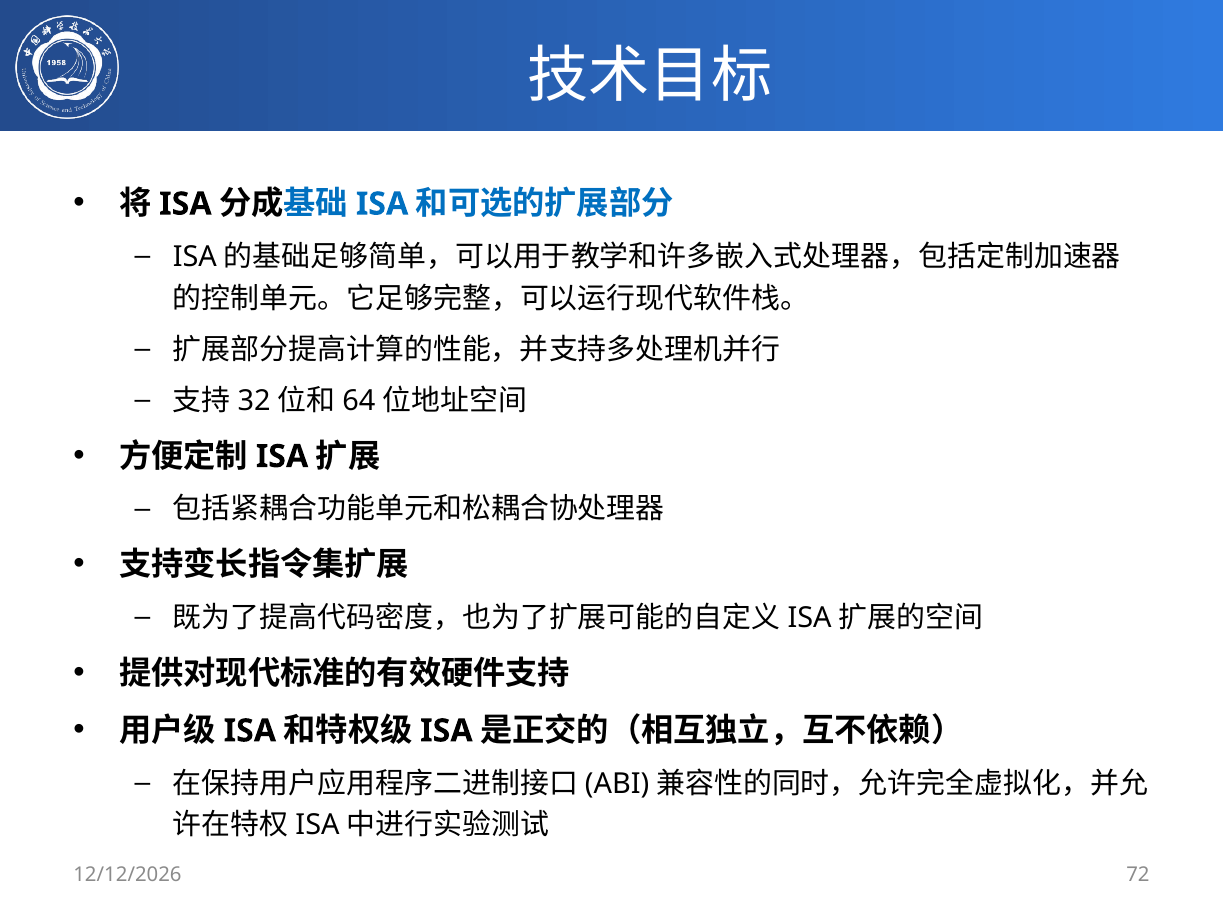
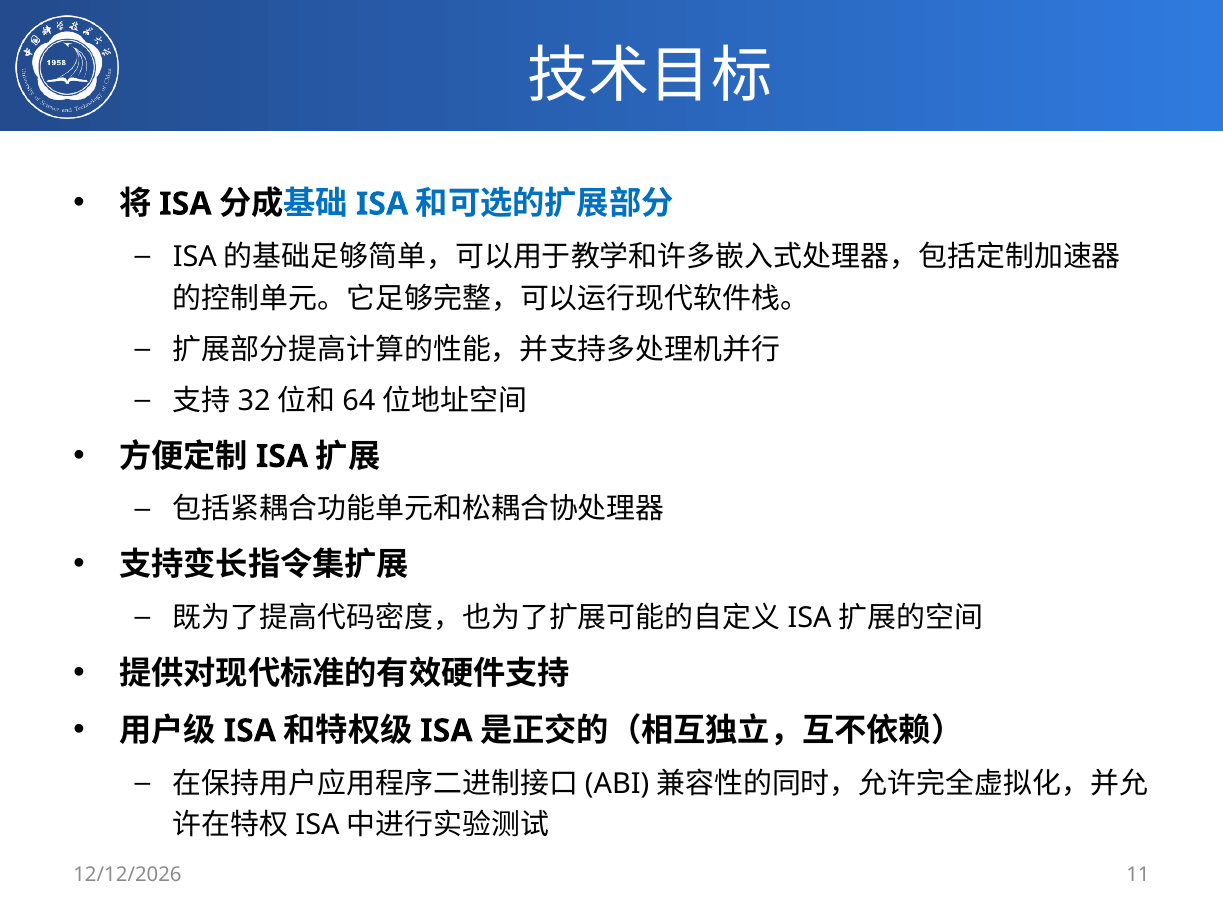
72: 72 -> 11 (1138, 874)
